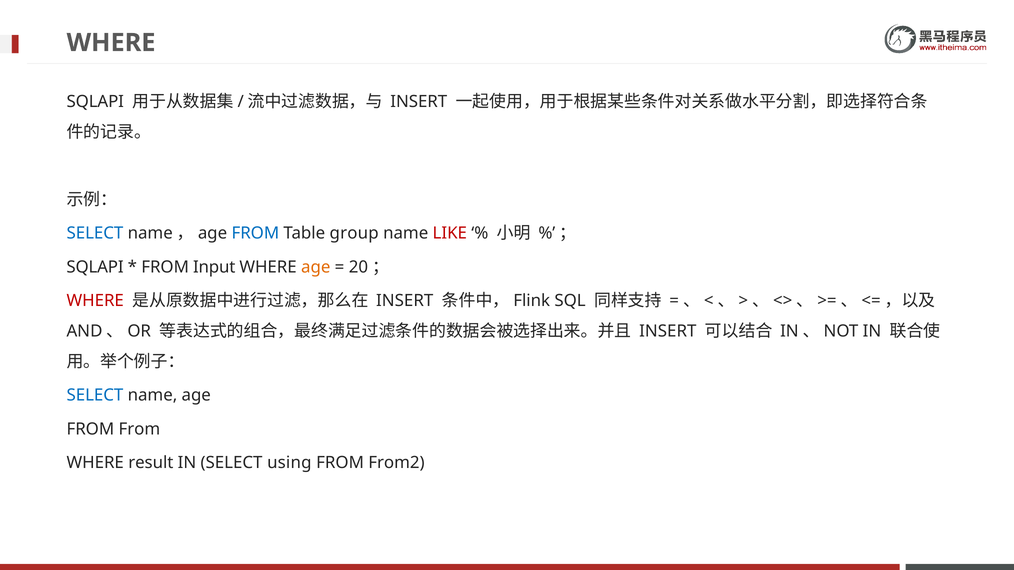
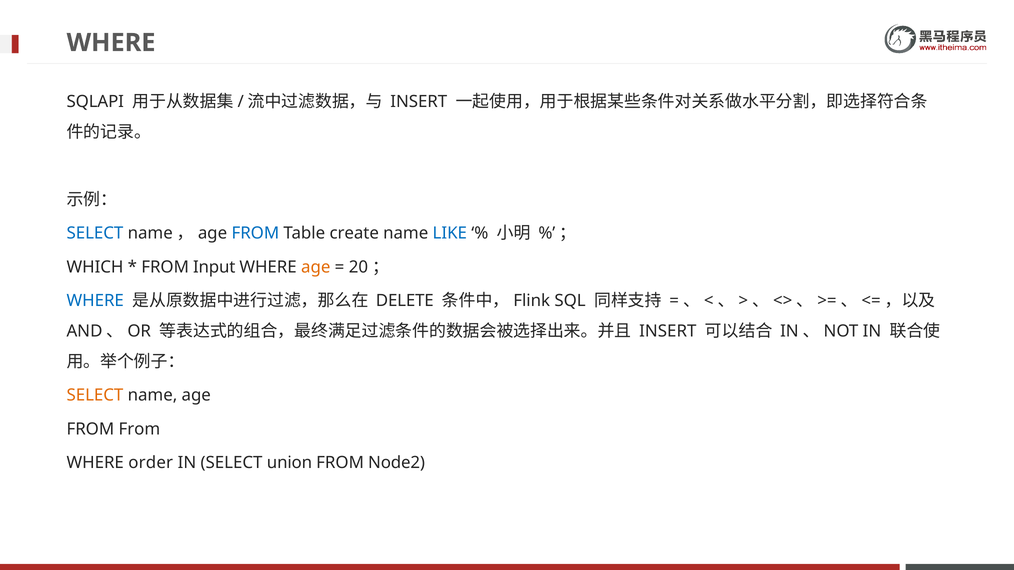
group: group -> create (354, 234)
LIKE colour: red -> blue (450, 234)
SQLAPI: SQLAPI -> WHICH (95, 267)
WHERE colour: red -> blue (95, 301)
INSERT: INSERT -> DELETE (405, 301)
SELECT colour: blue -> orange (95, 396)
result: result -> order (151, 463)
using: using -> union (289, 463)
From2: From2 -> Node2 (397, 463)
